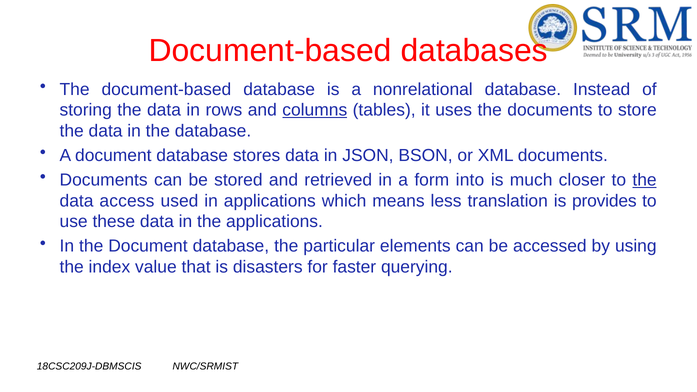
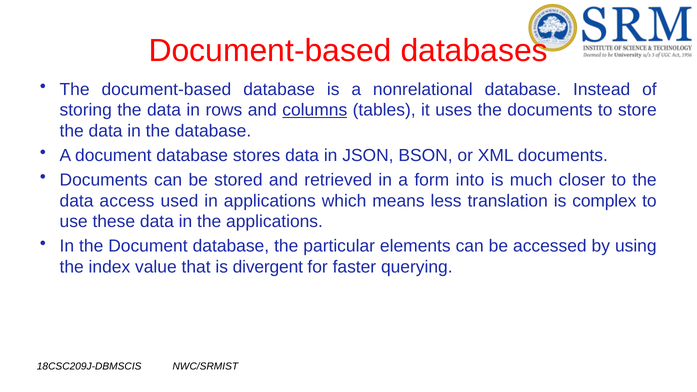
the underline: present -> none (645, 180)
provides: provides -> complex (604, 201)
disasters: disasters -> divergent (268, 267)
